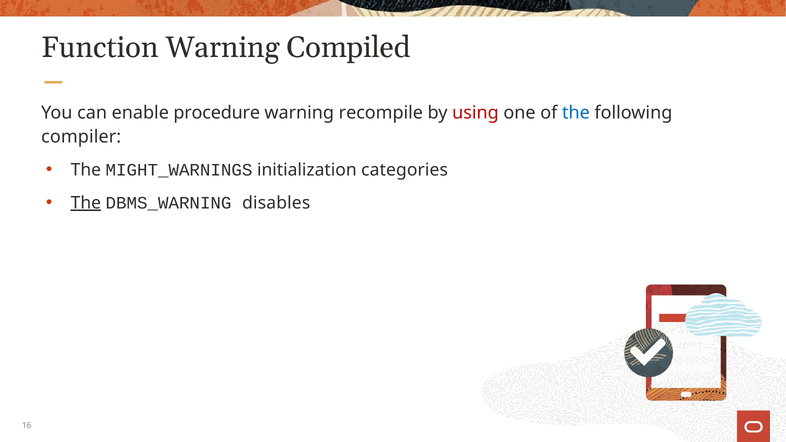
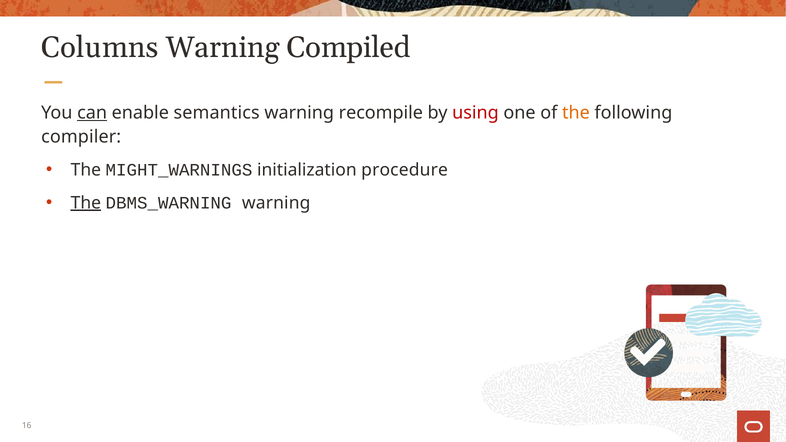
Function: Function -> Columns (100, 47)
can underline: none -> present (92, 113)
procedure: procedure -> semantics (217, 113)
the colour: blue -> orange (576, 113)
categories: categories -> procedure (405, 170)
DBMS_WARNING disables: disables -> warning (276, 203)
